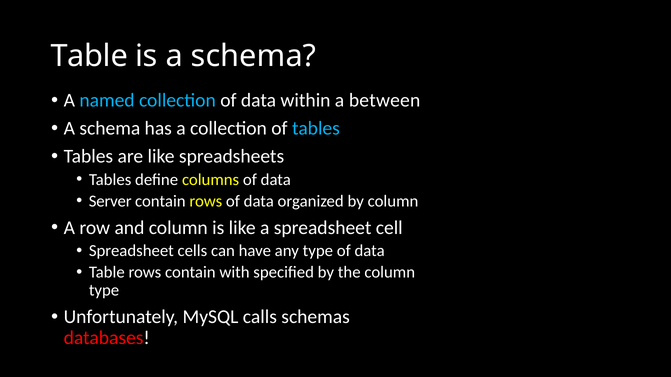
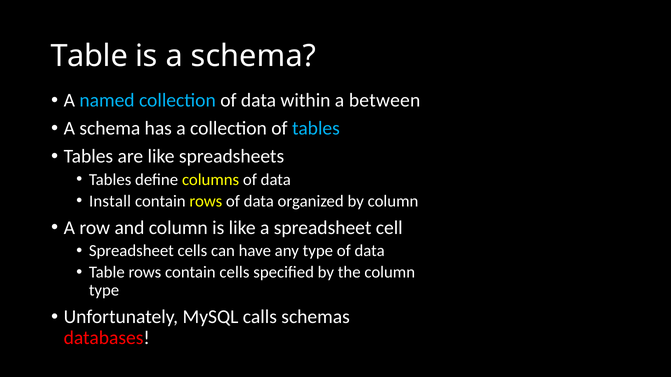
Server: Server -> Install (110, 201)
contain with: with -> cells (234, 273)
